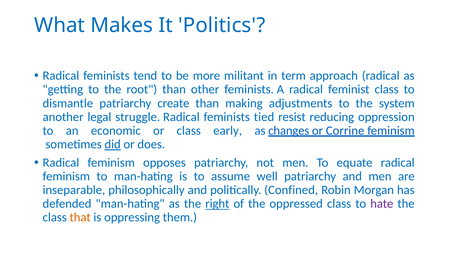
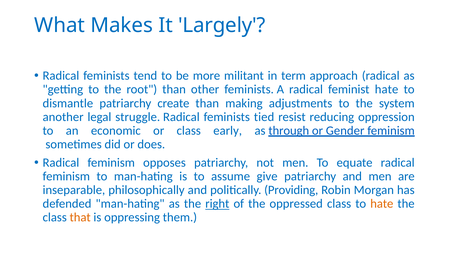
Politics: Politics -> Largely (222, 25)
feminist class: class -> hate (387, 89)
changes: changes -> through (289, 130)
Corrine: Corrine -> Gender (345, 130)
did underline: present -> none (113, 144)
well: well -> give (267, 176)
Confined: Confined -> Providing (291, 190)
hate colour: purple -> orange (382, 203)
